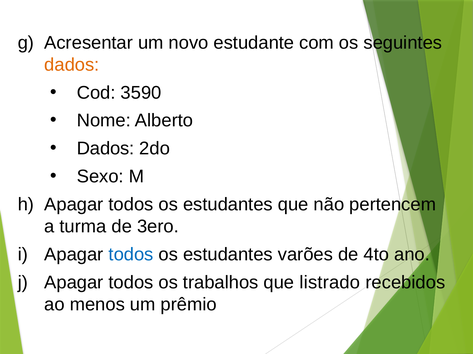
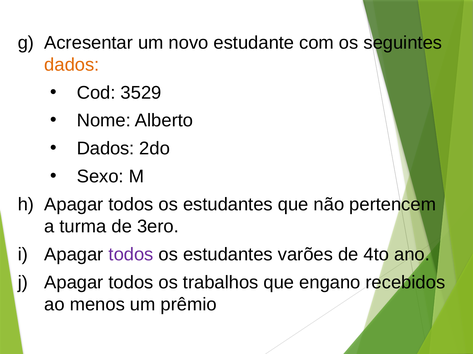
3590: 3590 -> 3529 (141, 93)
todos colour: blue -> purple (131, 255)
listrado: listrado -> engano (330, 283)
